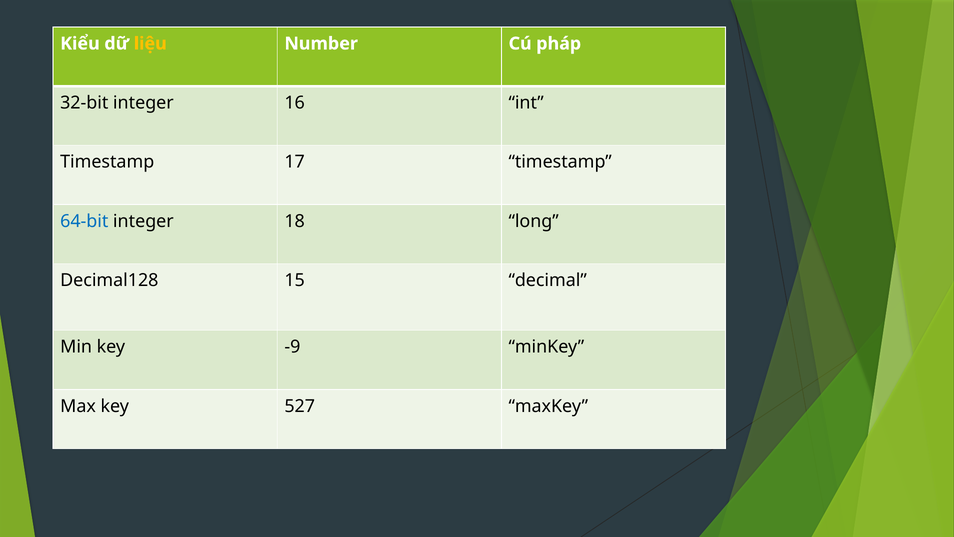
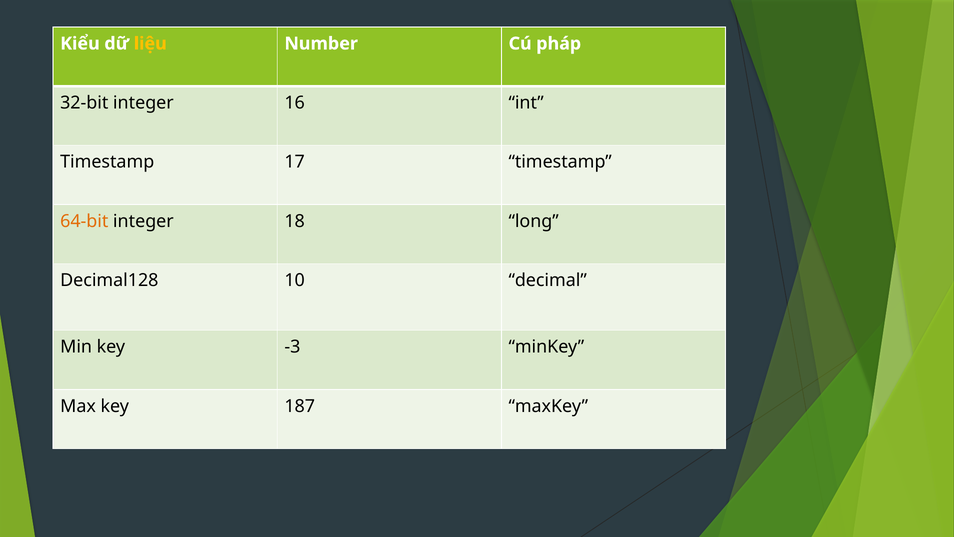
64-bit colour: blue -> orange (84, 221)
15: 15 -> 10 (295, 280)
-9: -9 -> -3 (292, 347)
527: 527 -> 187 (300, 406)
